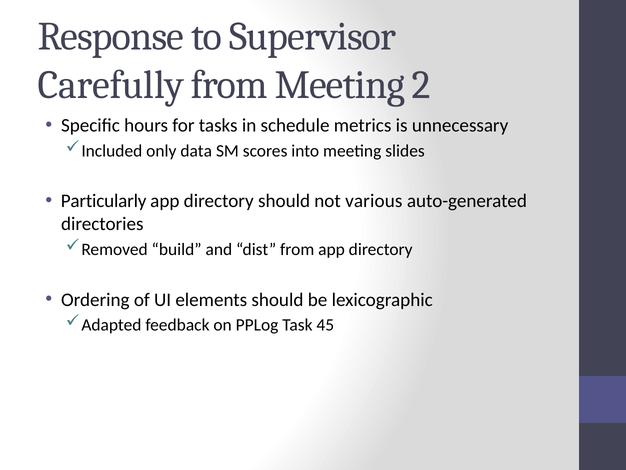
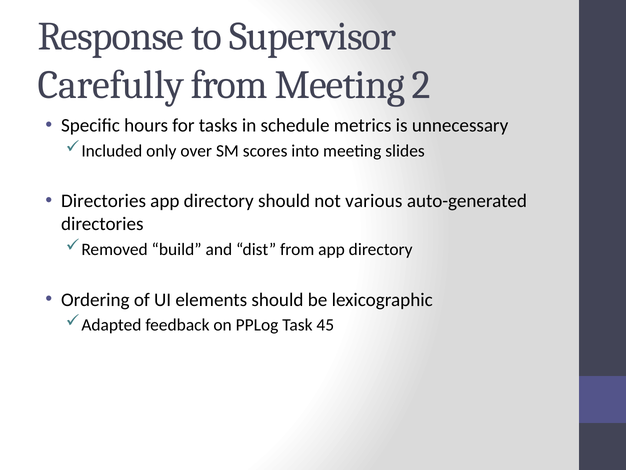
data: data -> over (196, 151)
Particularly: Particularly -> Directories (104, 201)
